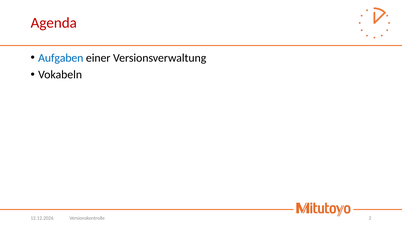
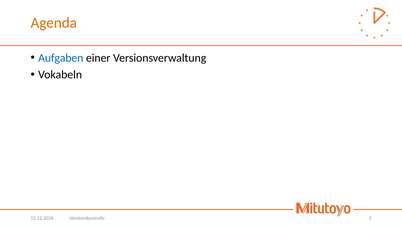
Agenda colour: red -> orange (54, 23)
